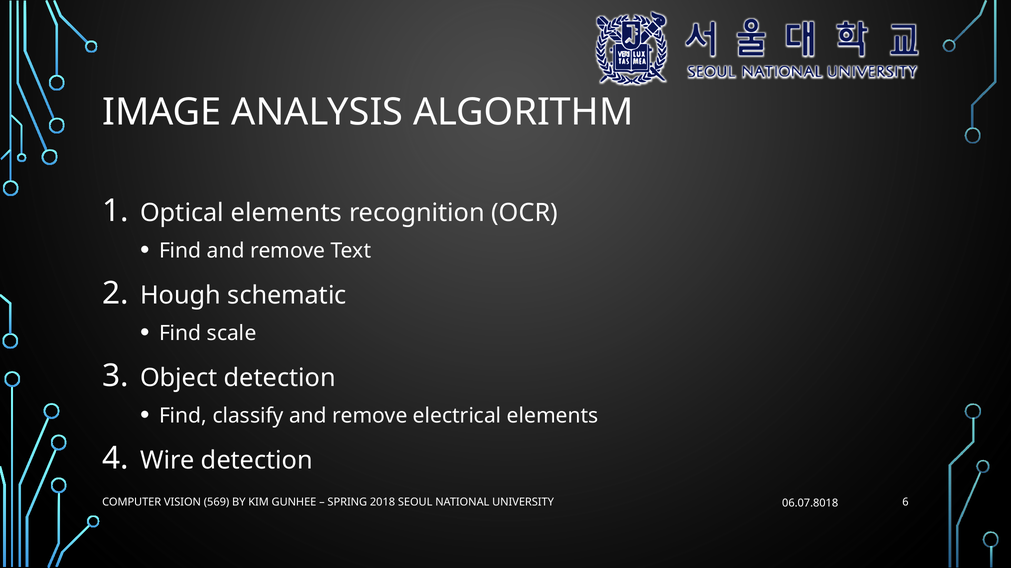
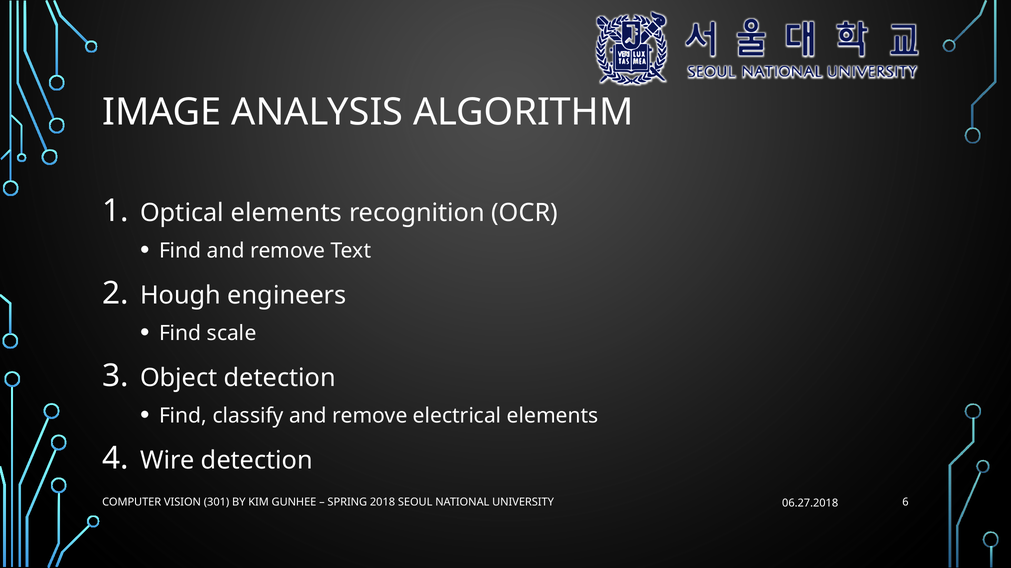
schematic: schematic -> engineers (287, 296)
569: 569 -> 301 (217, 503)
06.07.8018: 06.07.8018 -> 06.27.2018 (810, 504)
